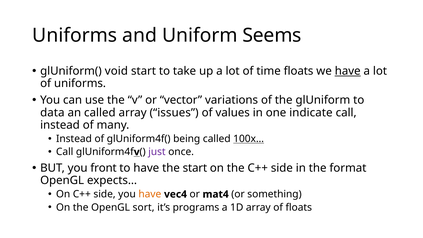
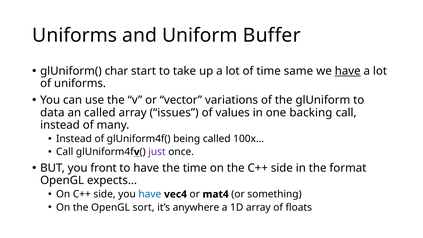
Seems: Seems -> Buffer (272, 36)
void: void -> char (116, 71)
time floats: floats -> same (298, 71)
indicate: indicate -> backing (311, 113)
100x… underline: present -> none (249, 139)
the start: start -> time (195, 168)
have colour: orange -> blue (150, 194)
programs: programs -> anywhere (196, 207)
